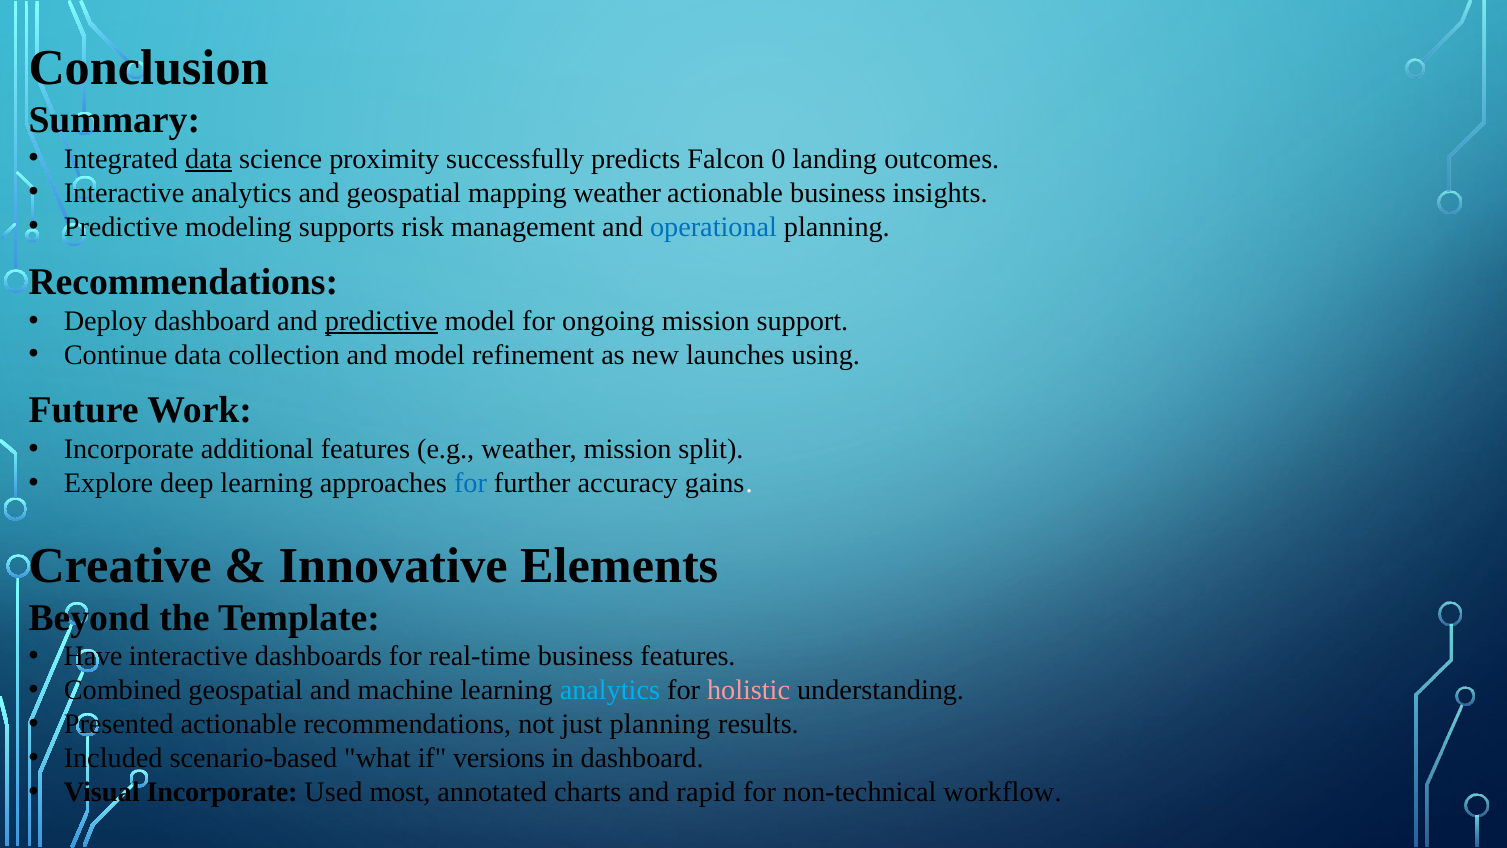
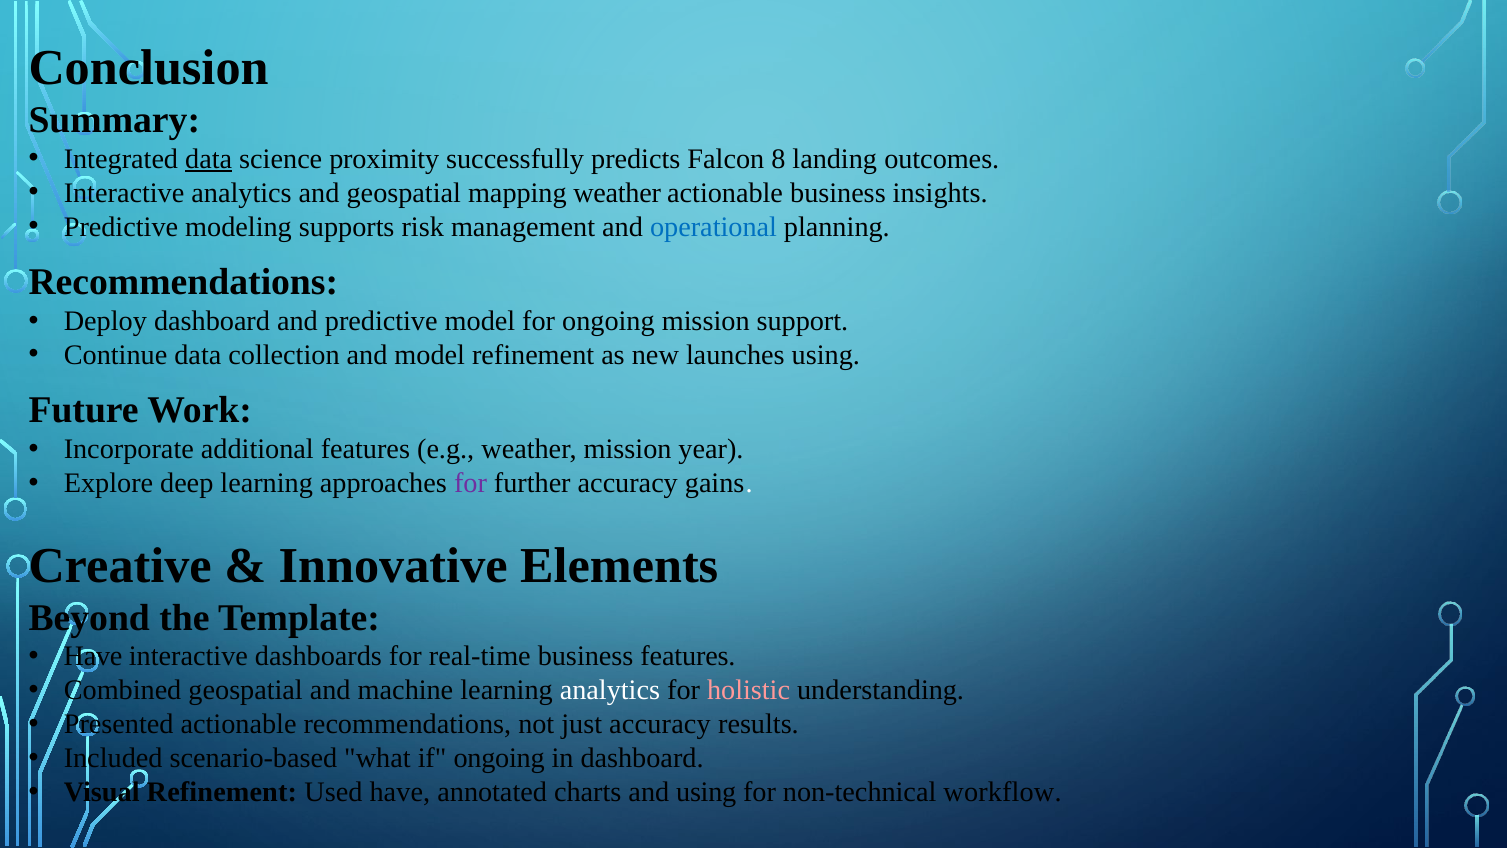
0: 0 -> 8 (778, 159)
predictive underline: present -> none (381, 321)
split: split -> year (711, 449)
for colour: blue -> purple (470, 483)
analytics colour: light blue -> white (610, 690)
just planning: planning -> accuracy (660, 724)
if versions: versions -> ongoing (499, 758)
Visual Incorporate: Incorporate -> Refinement (222, 792)
Used most: most -> have (400, 792)
and rapid: rapid -> using (706, 792)
